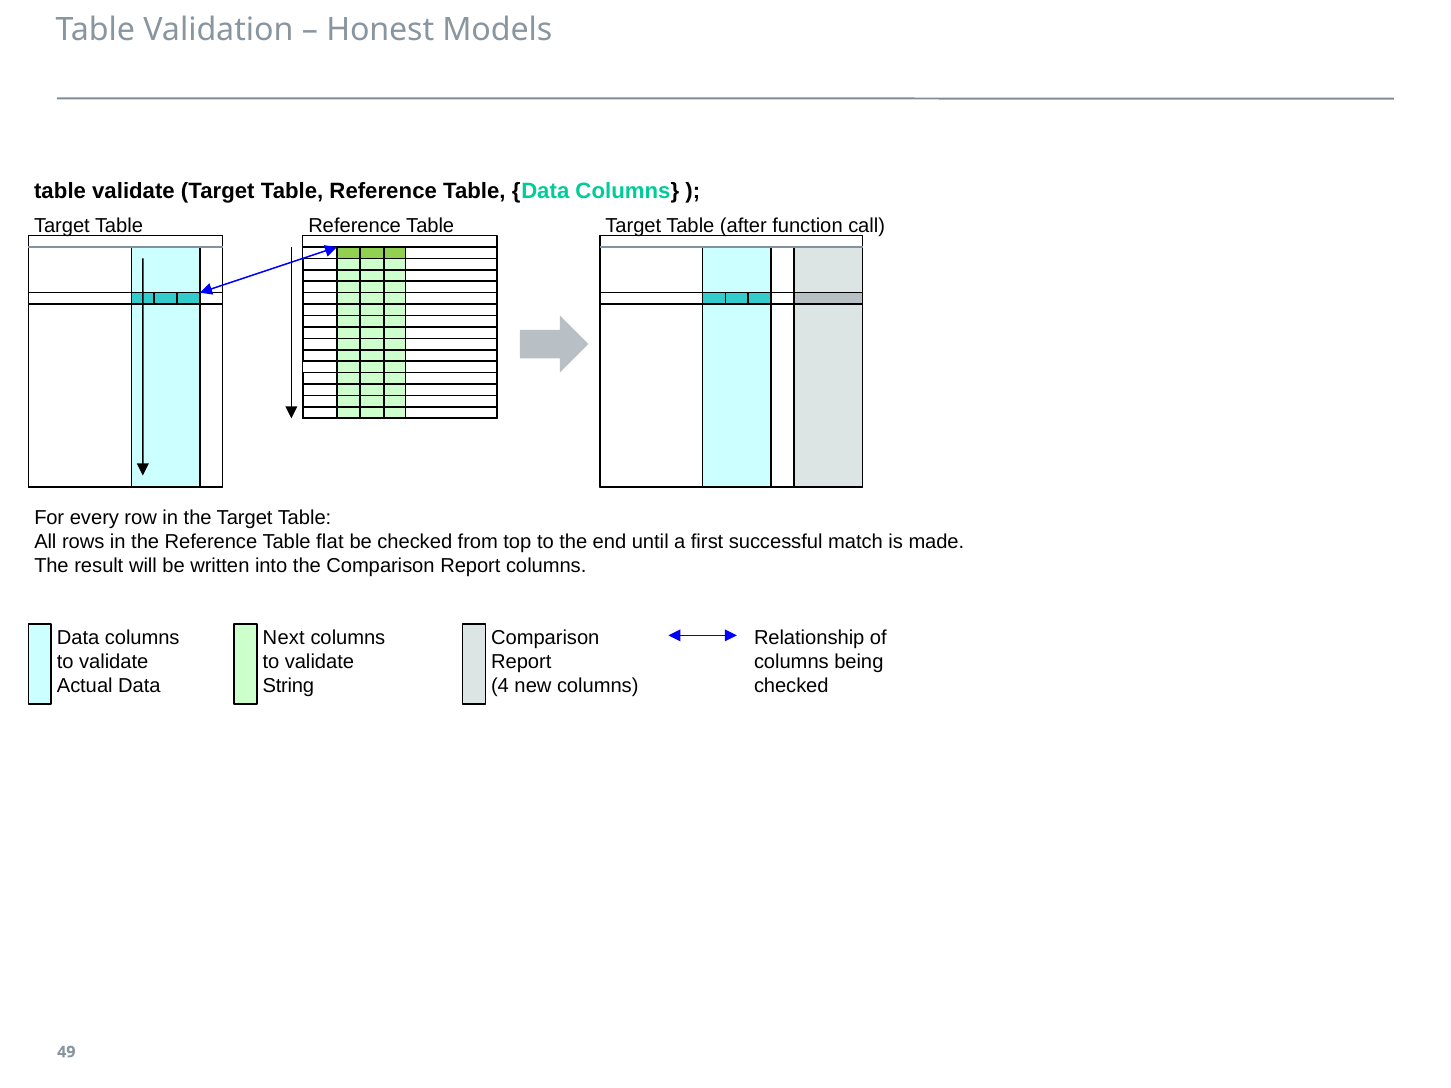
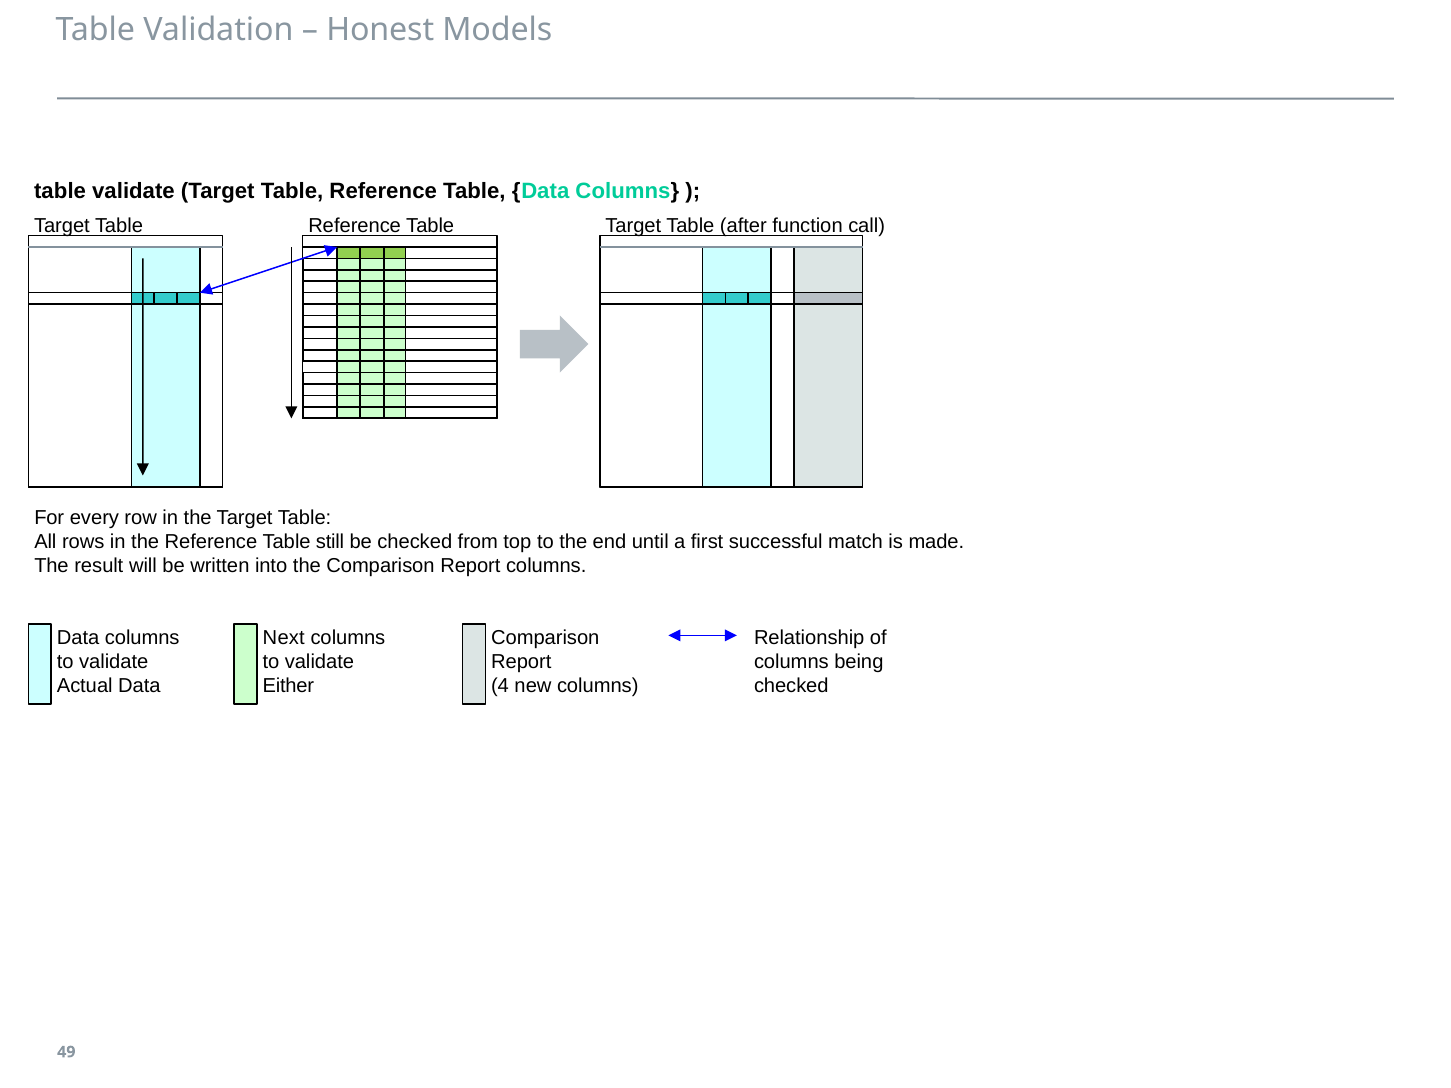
flat: flat -> still (330, 542)
String: String -> Either (288, 686)
